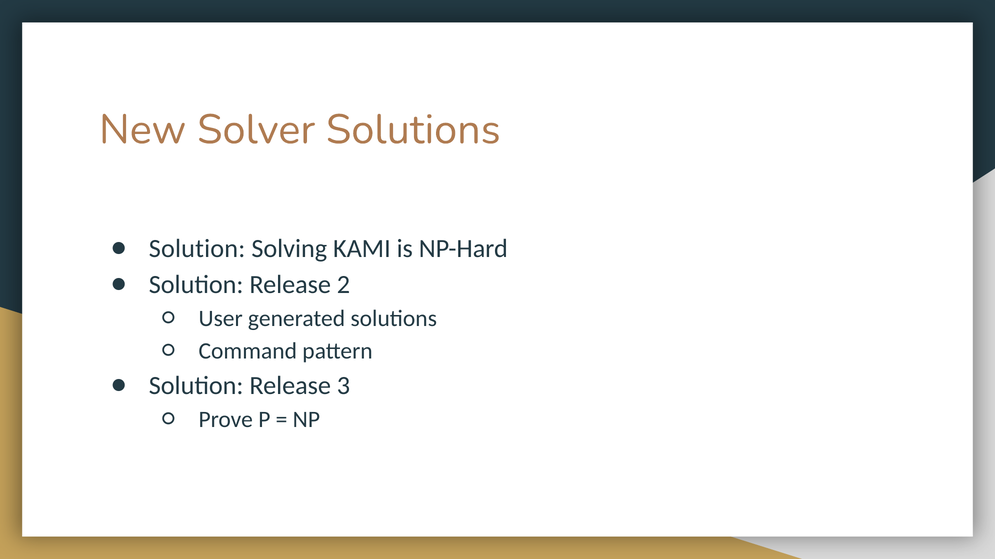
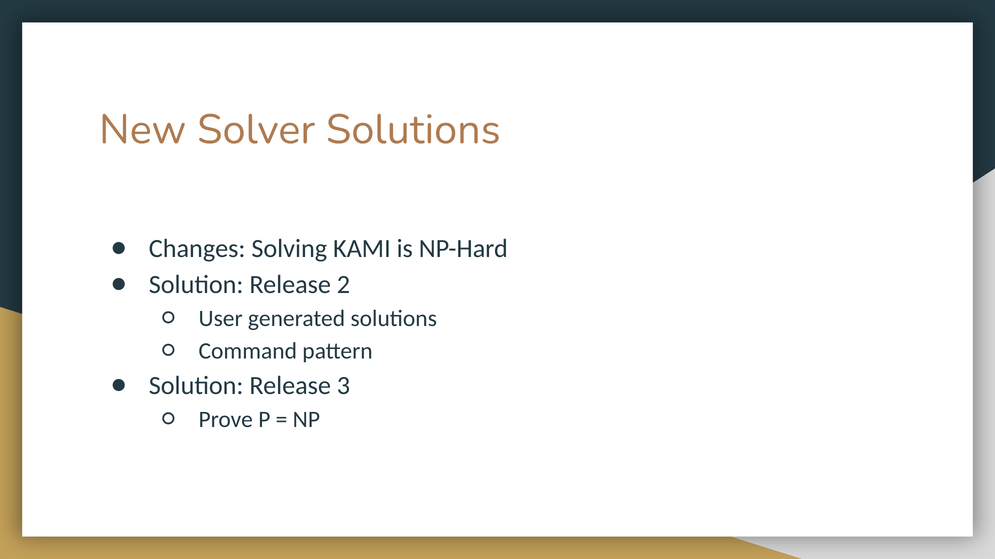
Solution: Solution -> Changes (197, 249)
